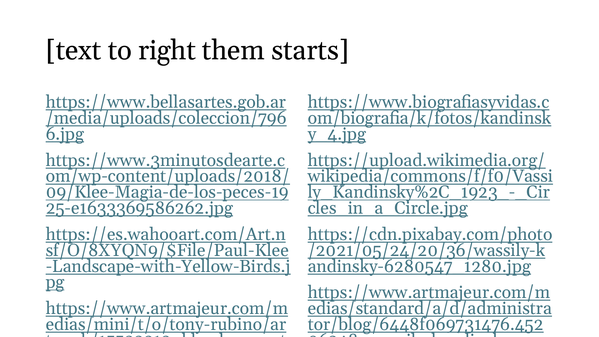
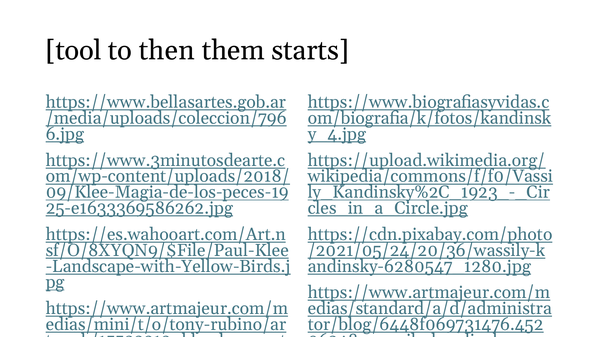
text: text -> tool (74, 50)
right: right -> then (167, 50)
